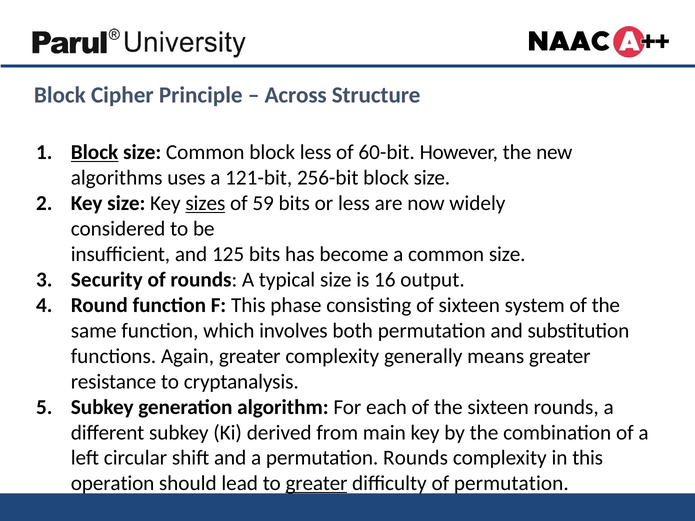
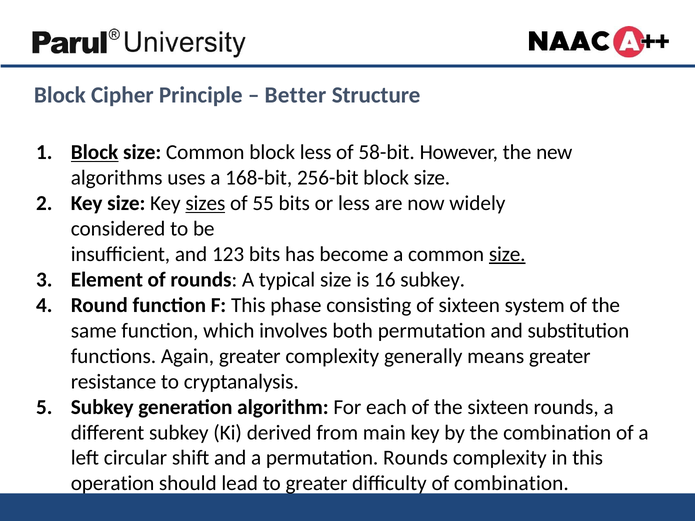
Across: Across -> Better (295, 95)
60-bit: 60-bit -> 58-bit (387, 152)
121-bit: 121-bit -> 168-bit (259, 178)
59: 59 -> 55 (263, 203)
125: 125 -> 123 (228, 254)
size underline: none -> present (507, 254)
Security: Security -> Element (107, 280)
16 output: output -> subkey (433, 280)
greater underline: present -> none (317, 484)
of permutation: permutation -> combination (511, 484)
